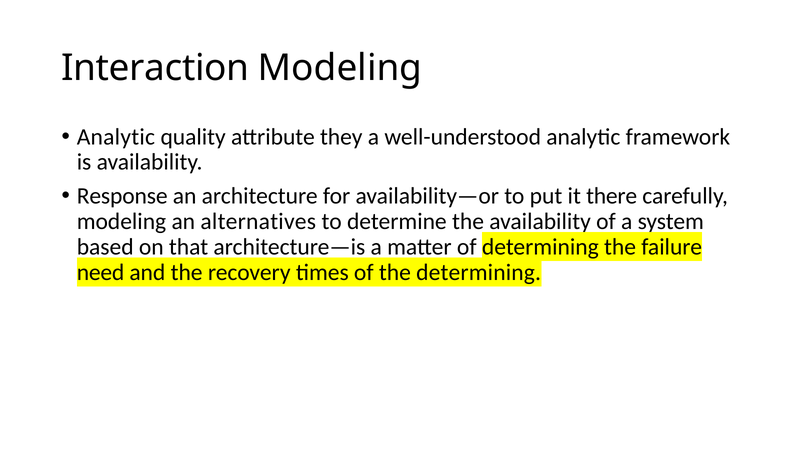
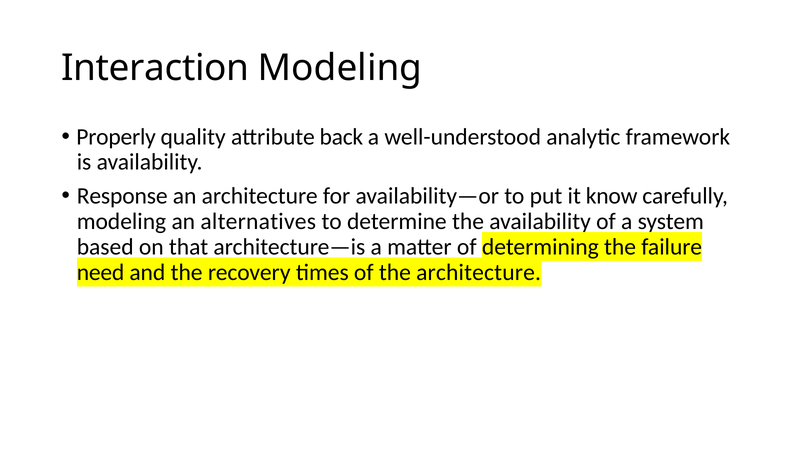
Analytic: Analytic -> Properly (116, 137)
they: they -> back (341, 137)
there: there -> know (612, 196)
the determining: determining -> architecture (479, 272)
